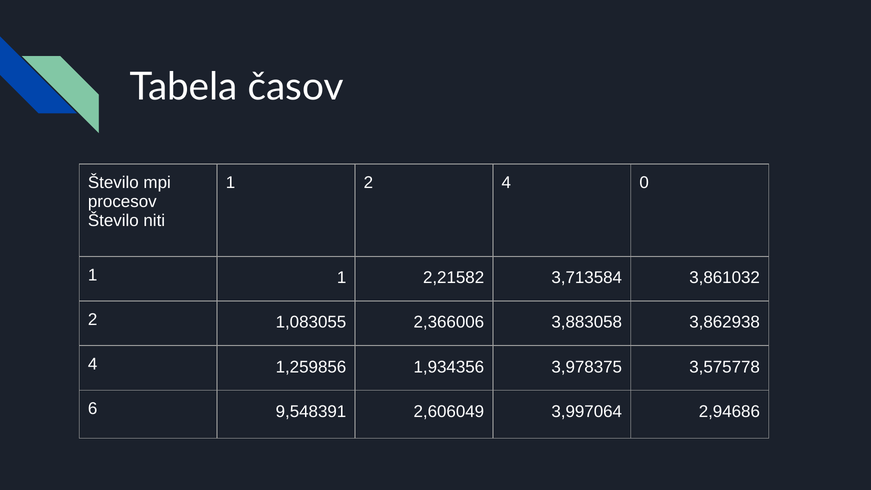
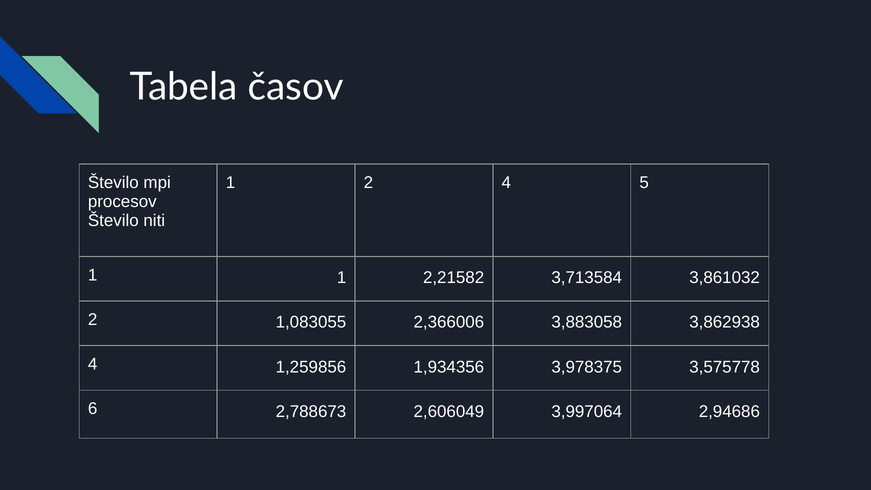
0: 0 -> 5 (644, 182)
9,548391: 9,548391 -> 2,788673 (311, 411)
